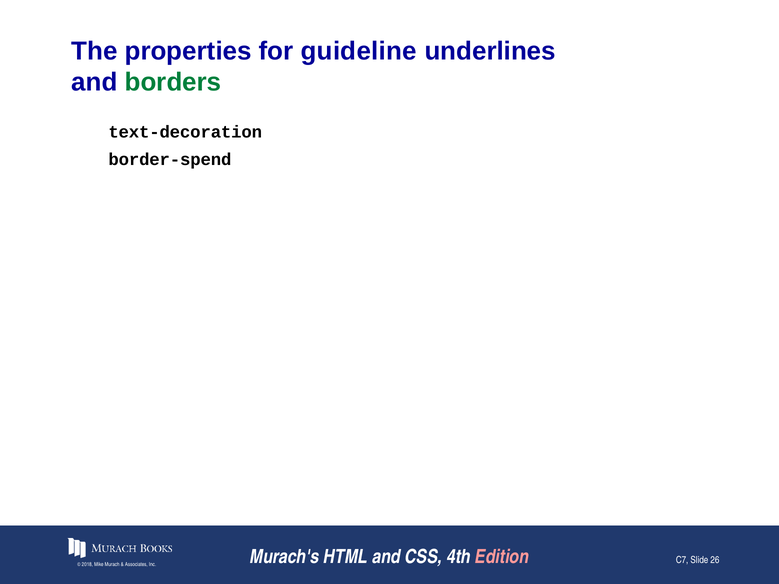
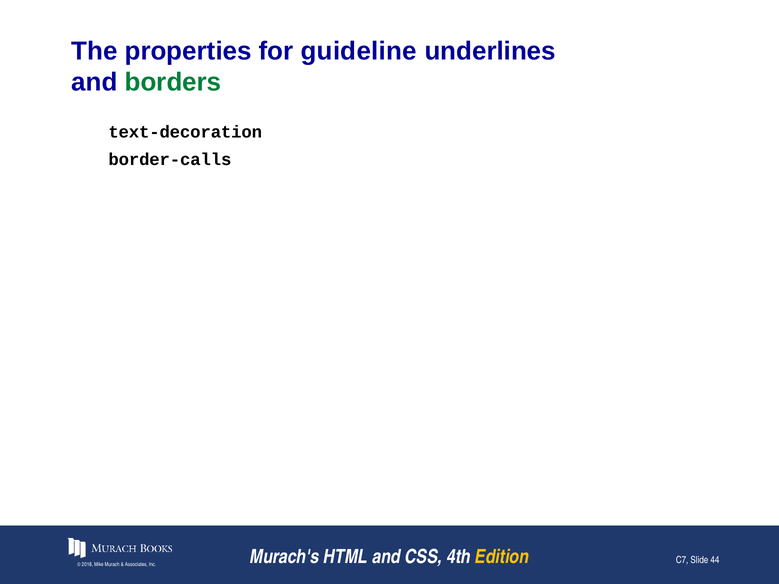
border-spend: border-spend -> border-calls (170, 160)
Edition colour: pink -> yellow (502, 557)
26: 26 -> 44 (715, 561)
